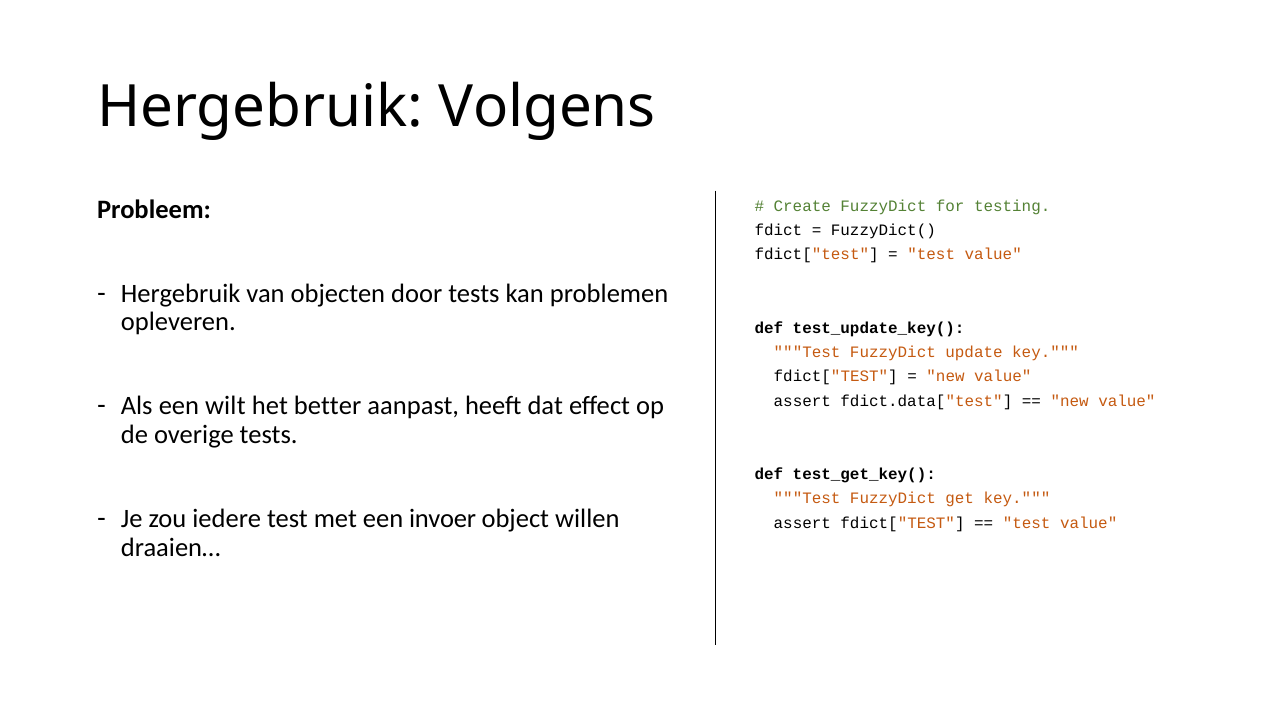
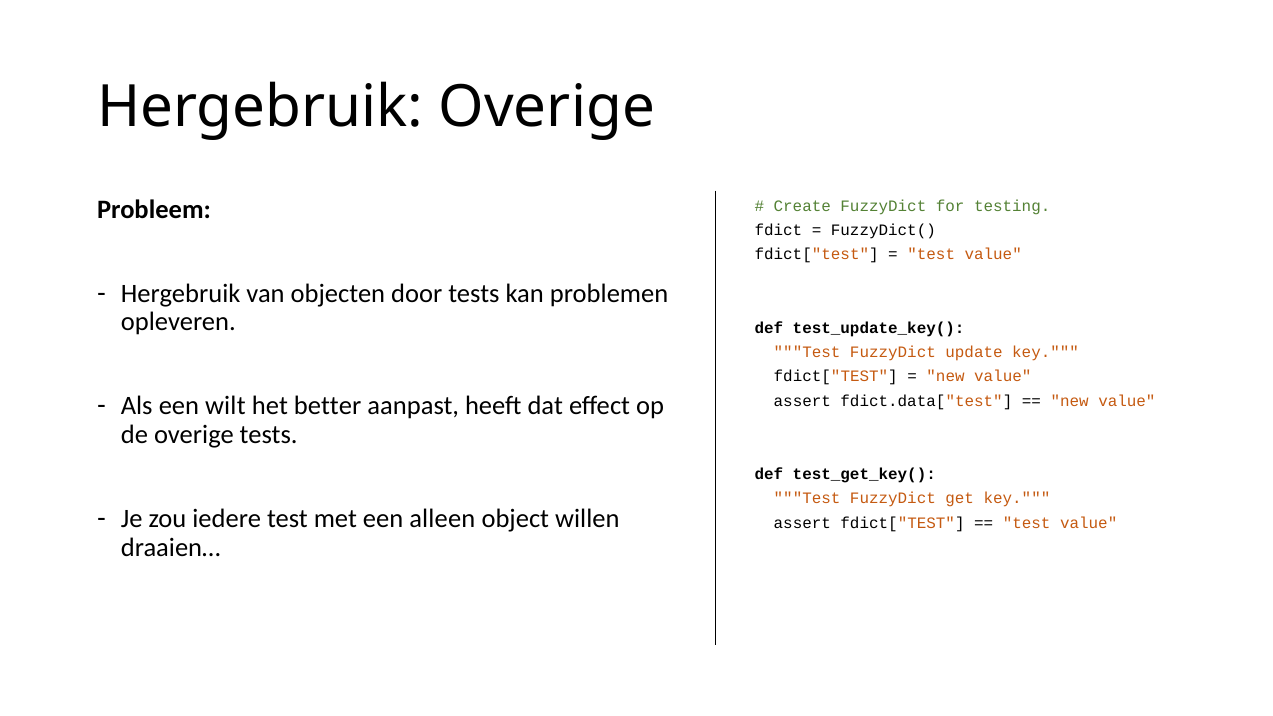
Hergebruik Volgens: Volgens -> Overige (547, 107)
invoer: invoer -> alleen (442, 519)
